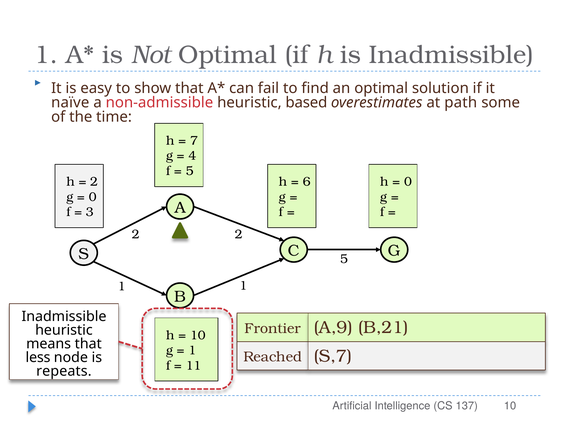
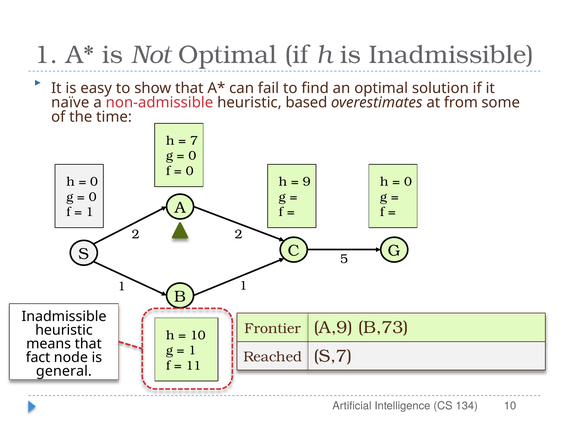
path: path -> from (461, 103)
4: 4 -> 0 (192, 156)
5: 5 -> 0 (190, 171)
2: 2 -> 0 (94, 182)
6: 6 -> 9 (307, 182)
3: 3 -> 1 (90, 212)
B,21: B,21 -> B,73 (383, 327)
less: less -> fact (38, 357)
repeats: repeats -> general (64, 371)
137: 137 -> 134 (467, 406)
